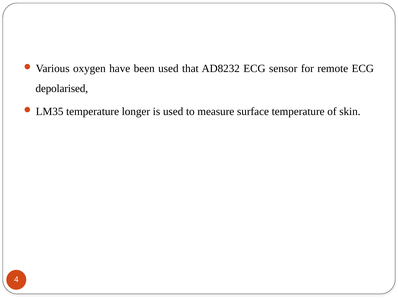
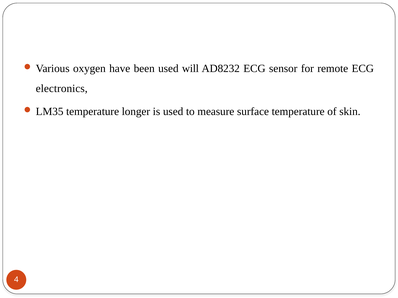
that: that -> will (190, 69)
depolarised: depolarised -> electronics (62, 89)
